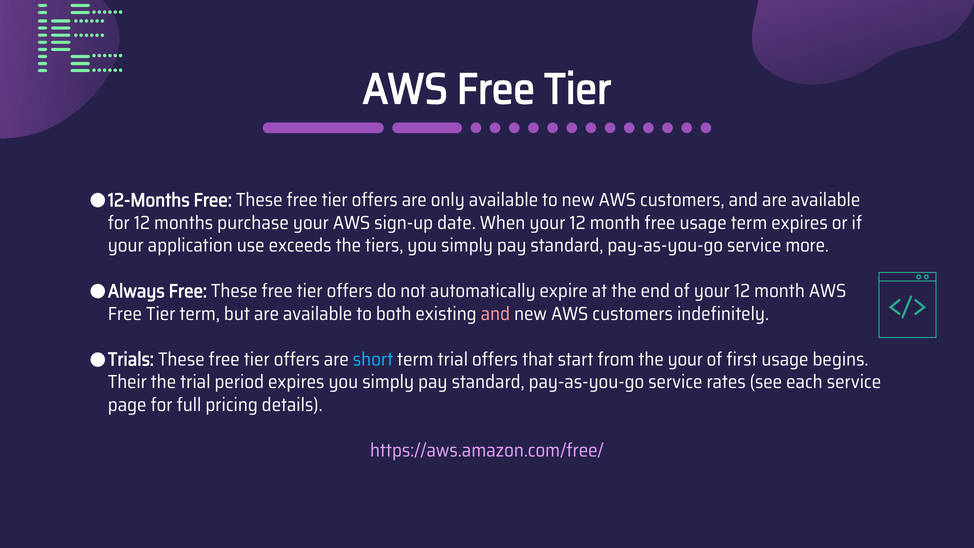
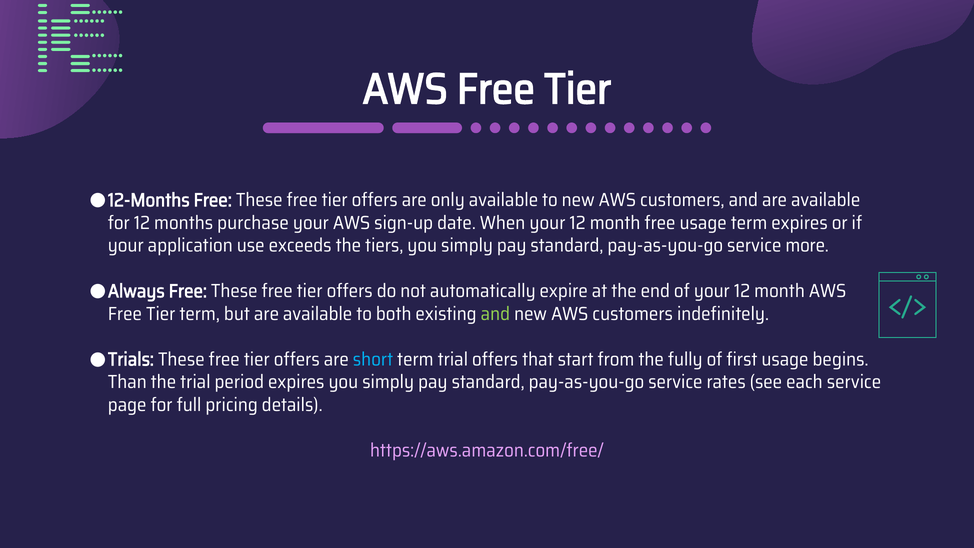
and colour: pink -> light green (495, 314)
the your: your -> fully (685, 359)
Their: Their -> Than (127, 382)
